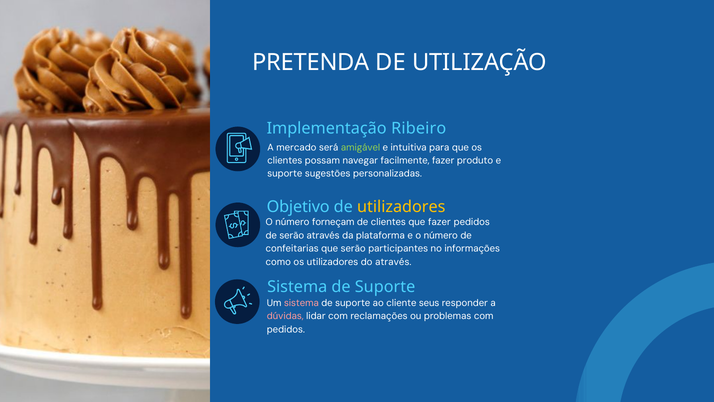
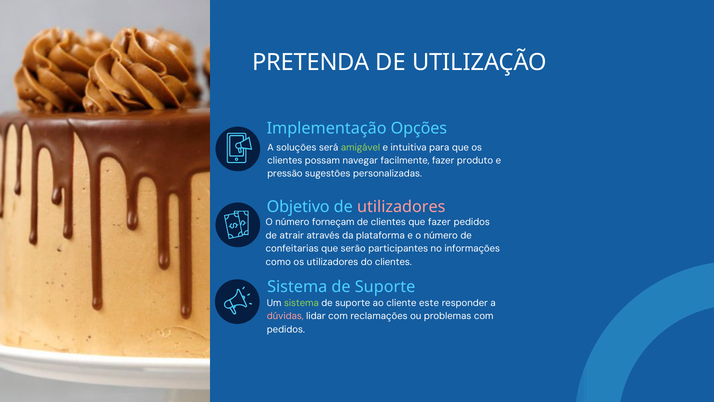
Ribeiro: Ribeiro -> Opções (419, 128)
mercado: mercado -> soluções (296, 147)
suporte: suporte -> pressão (285, 174)
utilizadores colour: yellow -> pink (401, 207)
de serão: serão -> atrair (292, 235)
do através: através -> clientes (393, 262)
sistema colour: pink -> light green (301, 303)
seus: seus -> este (429, 303)
